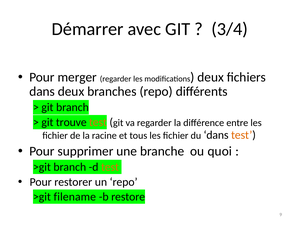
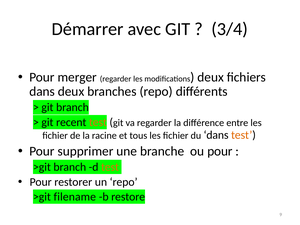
trouve: trouve -> recent (71, 122)
ou quoi: quoi -> pour (220, 151)
